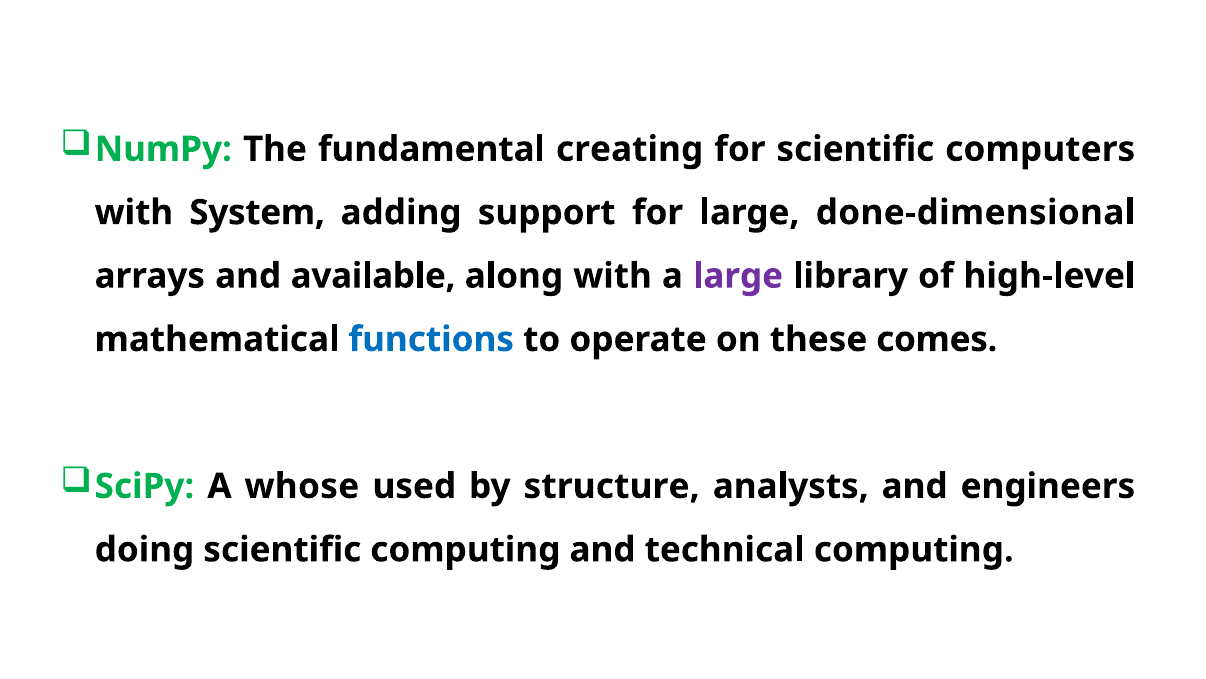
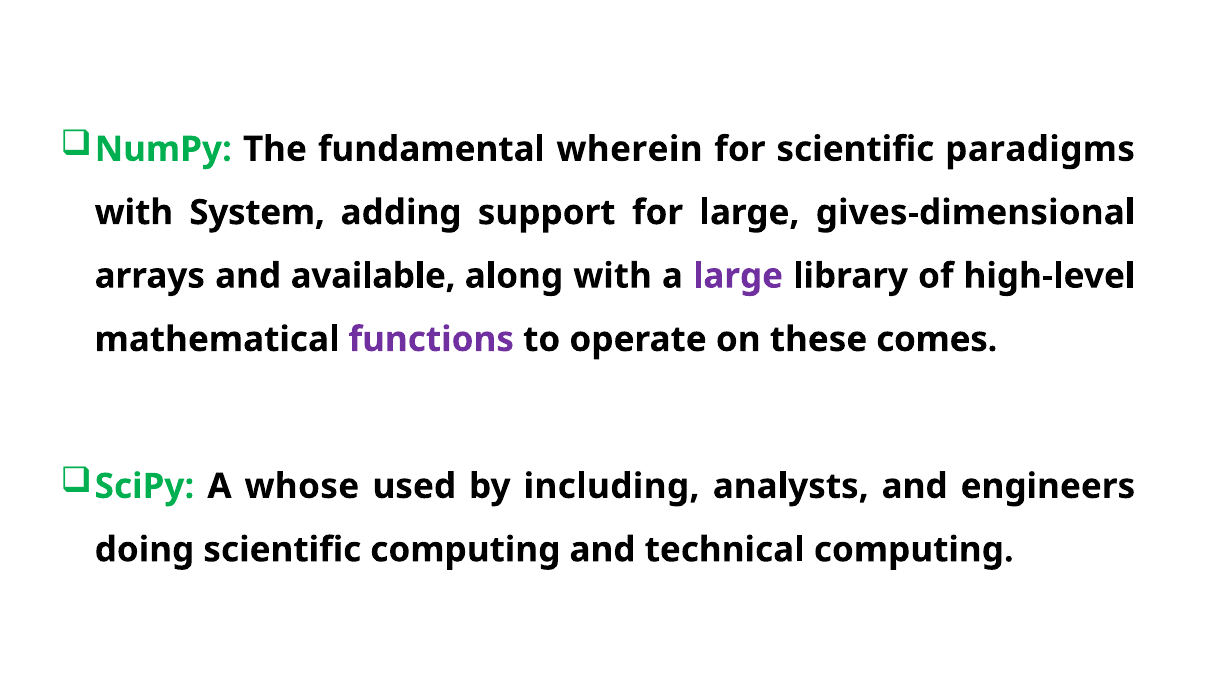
creating: creating -> wherein (629, 149)
computers: computers -> paradigms (1040, 149)
done-dimensional: done-dimensional -> gives-dimensional (976, 212)
functions colour: blue -> purple (431, 339)
structure: structure -> including (612, 486)
